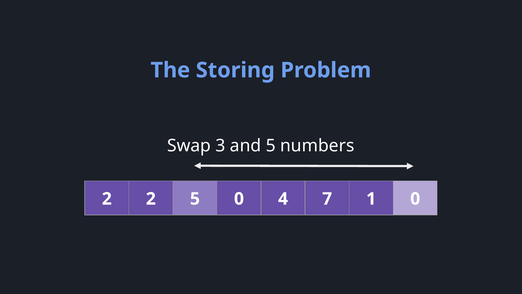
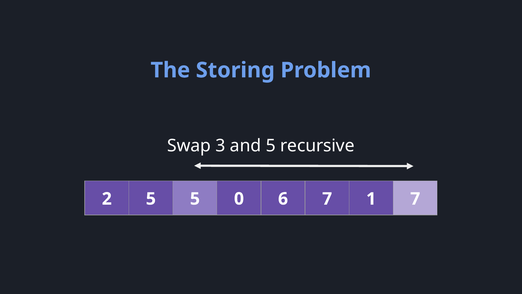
numbers: numbers -> recursive (317, 146)
2 2: 2 -> 5 (151, 199)
4: 4 -> 6 (283, 199)
1 0: 0 -> 7 (415, 199)
